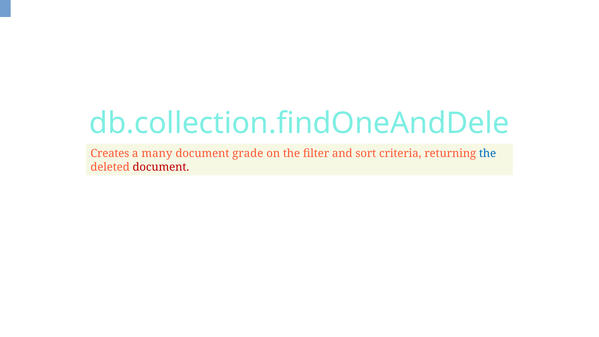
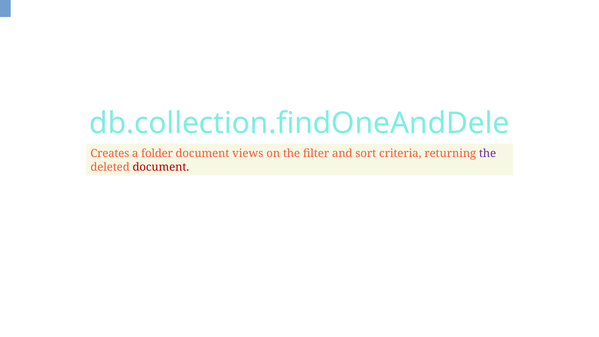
many: many -> folder (157, 154)
grade: grade -> views (248, 154)
the colour: blue -> purple (488, 154)
